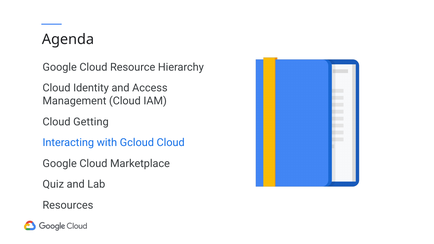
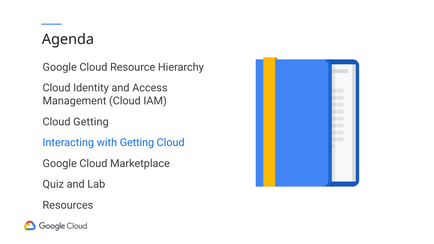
with Gcloud: Gcloud -> Getting (137, 143)
